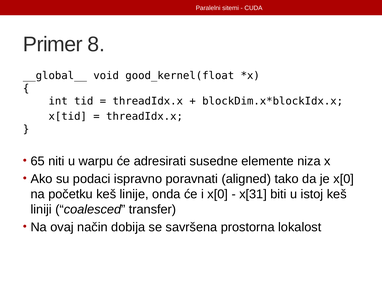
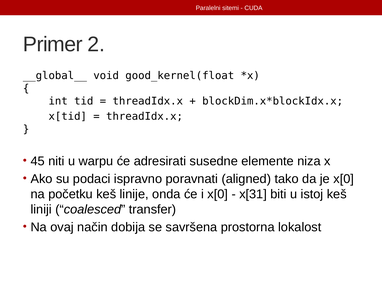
8: 8 -> 2 (96, 44)
65: 65 -> 45 (38, 161)
